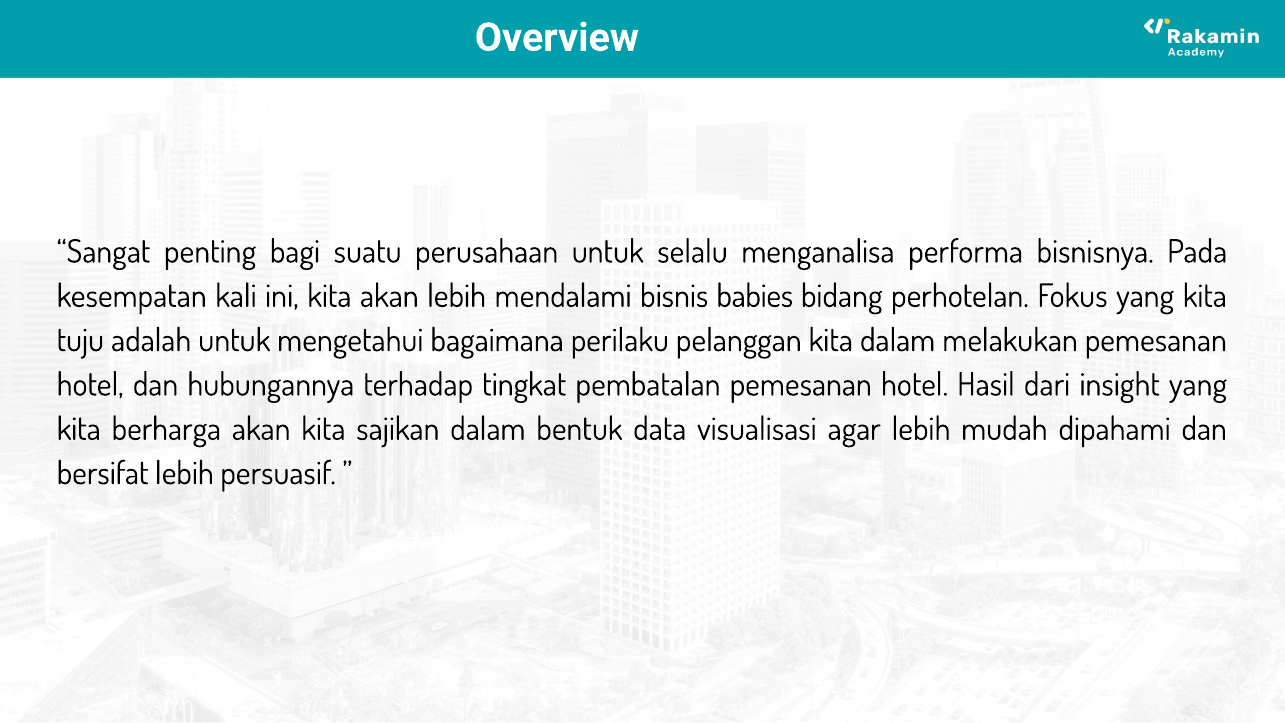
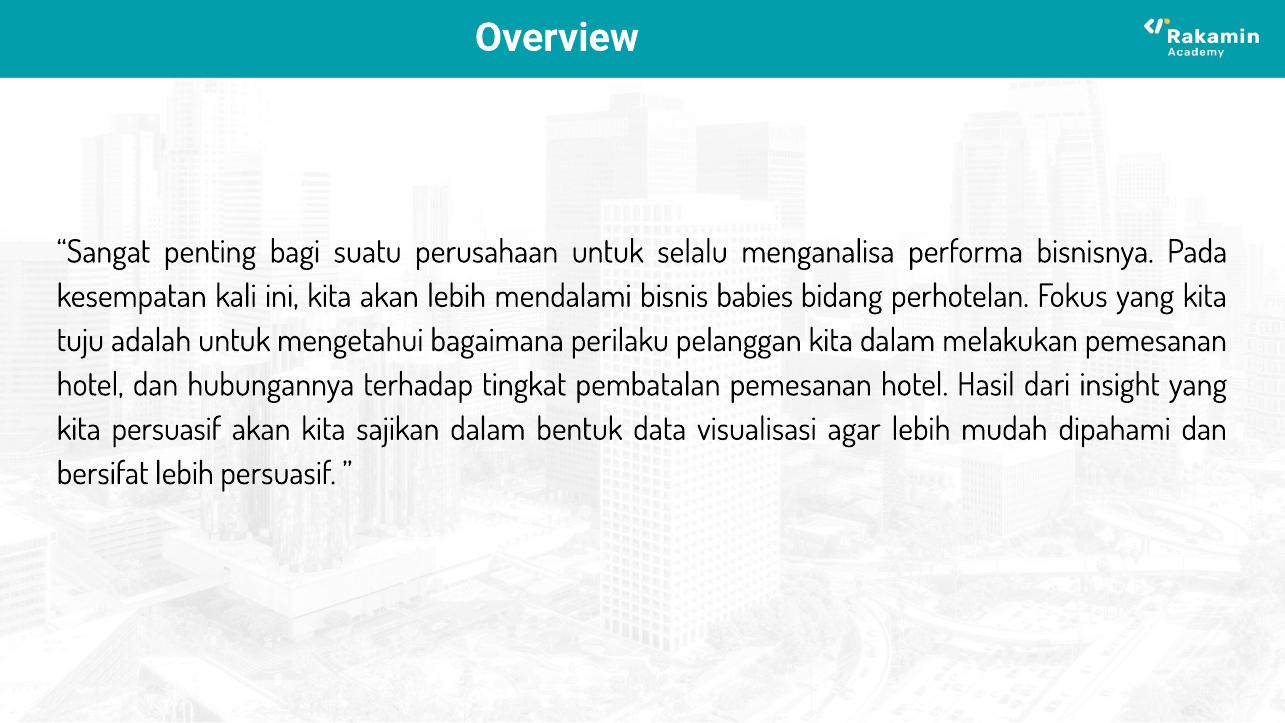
kita berharga: berharga -> persuasif (166, 429)
